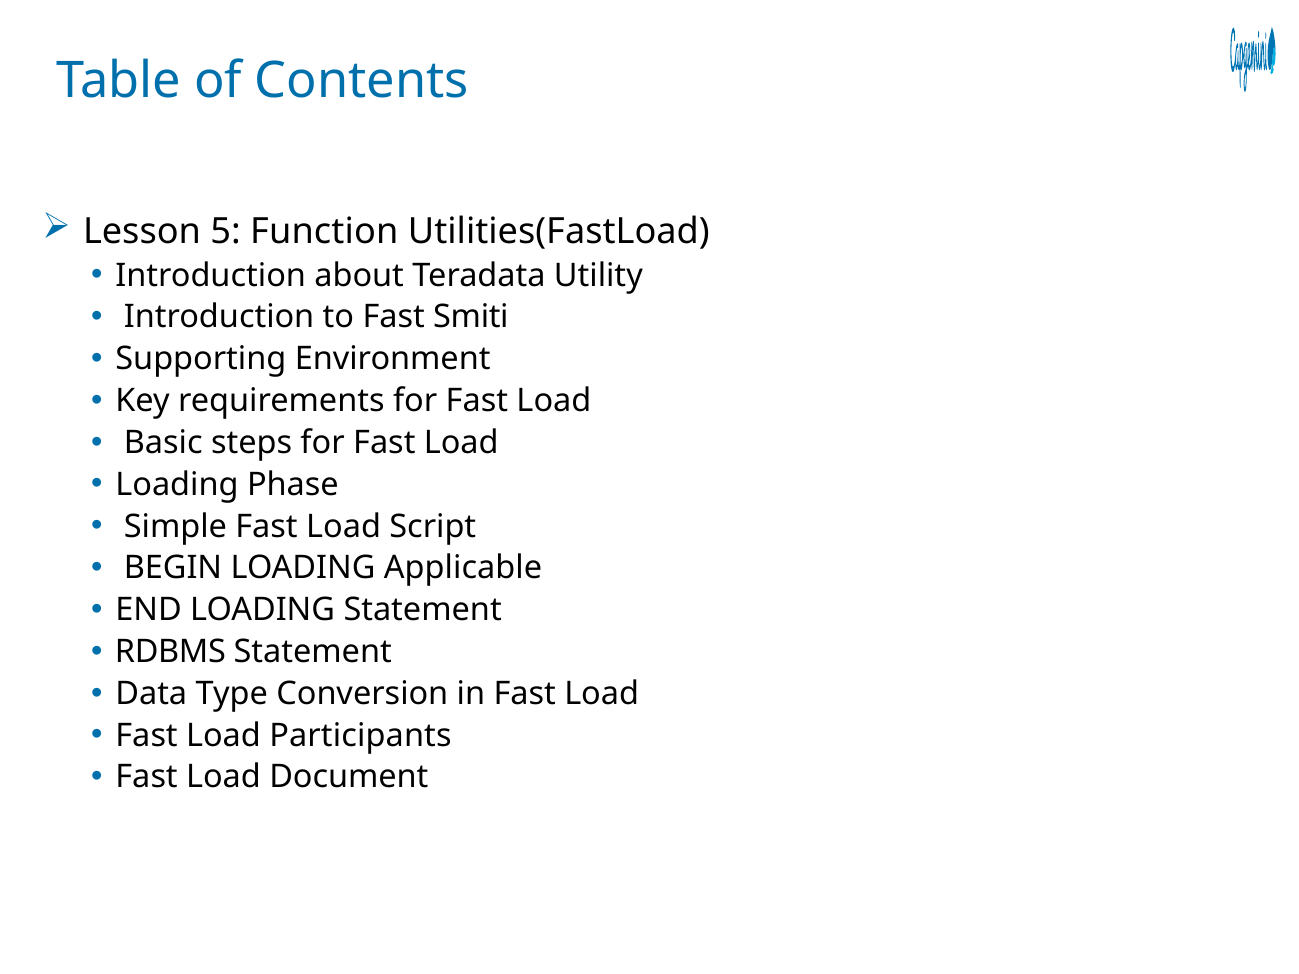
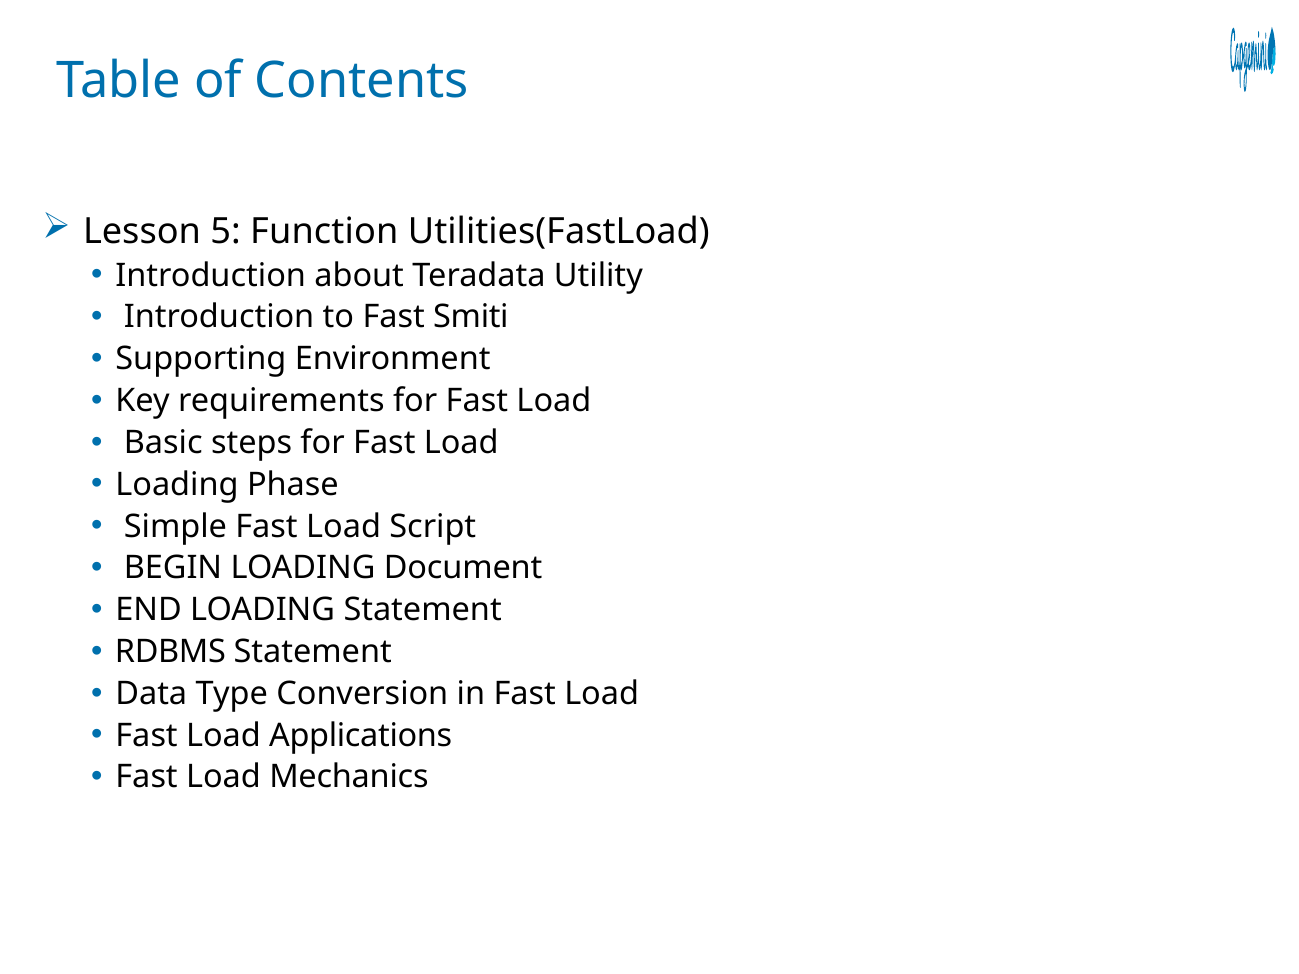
Applicable: Applicable -> Document (463, 568)
Participants: Participants -> Applications (361, 736)
Document: Document -> Mechanics (349, 777)
